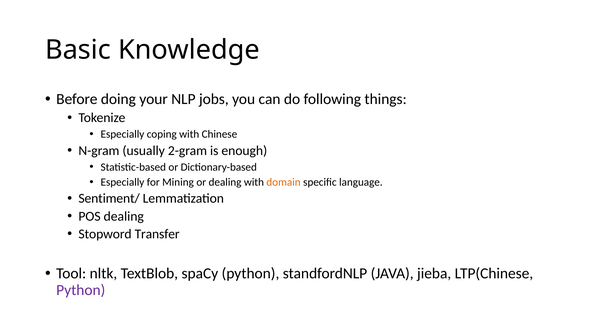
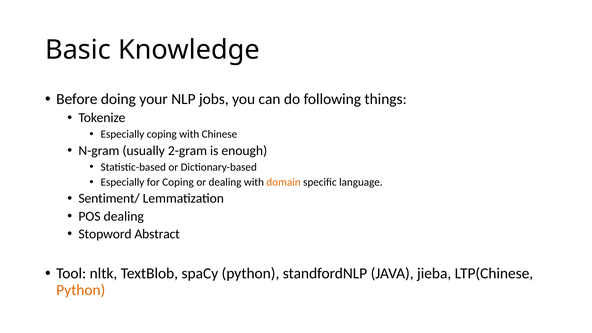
for Mining: Mining -> Coping (178, 182)
Transfer: Transfer -> Abstract (157, 234)
Python colour: purple -> orange (81, 290)
